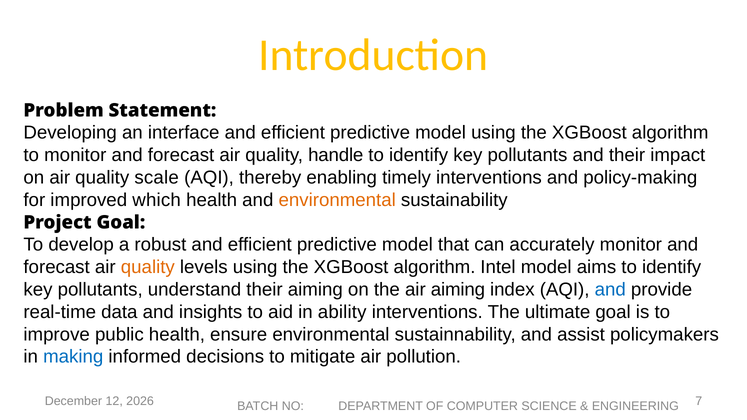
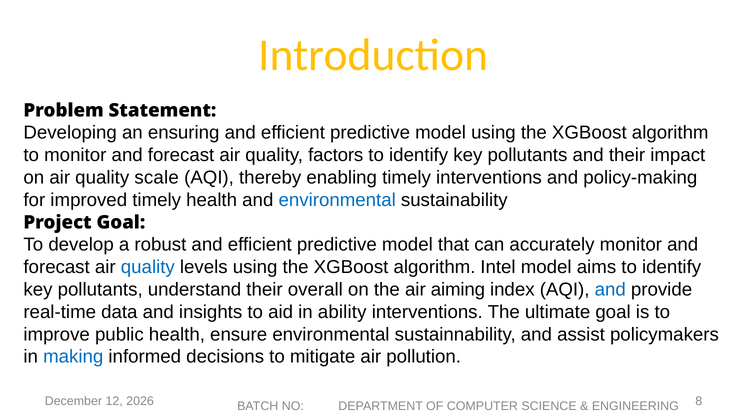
interface: interface -> ensuring (184, 133)
handle: handle -> factors (336, 155)
improved which: which -> timely (157, 200)
environmental colour: orange -> blue (337, 200)
quality colour: orange -> blue (148, 267)
their aiming: aiming -> overall (315, 290)
7: 7 -> 8 (699, 401)
